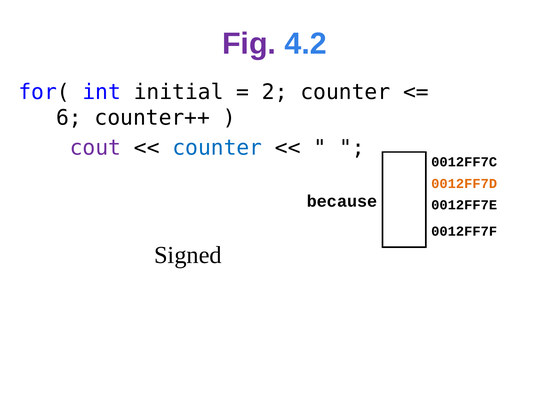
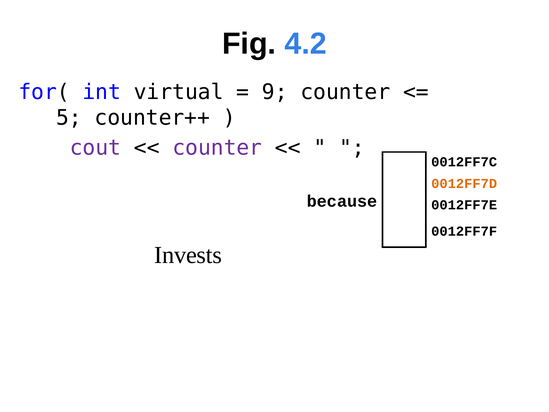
Fig colour: purple -> black (249, 44)
initial: initial -> virtual (179, 92)
2: 2 -> 9 (275, 92)
6: 6 -> 5 (69, 118)
counter colour: blue -> purple (217, 148)
Signed: Signed -> Invests (188, 255)
